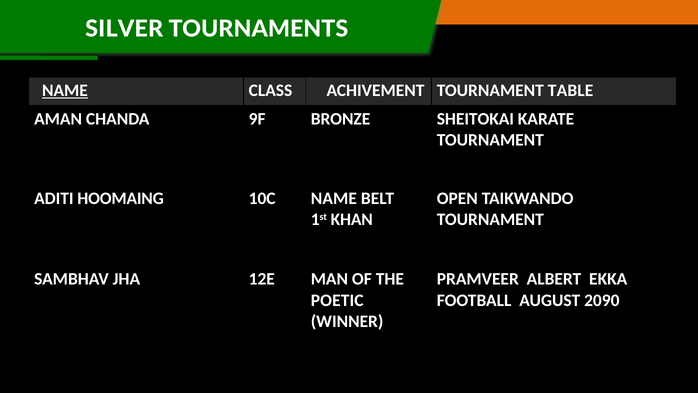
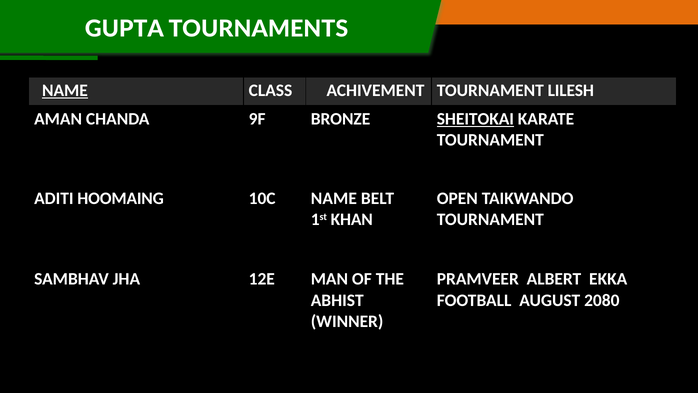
SILVER: SILVER -> GUPTA (124, 29)
TABLE: TABLE -> LILESH (571, 91)
SHEITOKAI underline: none -> present (475, 119)
POETIC: POETIC -> ABHIST (337, 300)
2090: 2090 -> 2080 (602, 300)
